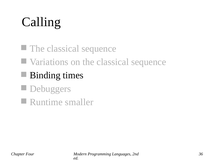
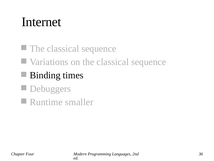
Calling: Calling -> Internet (41, 22)
